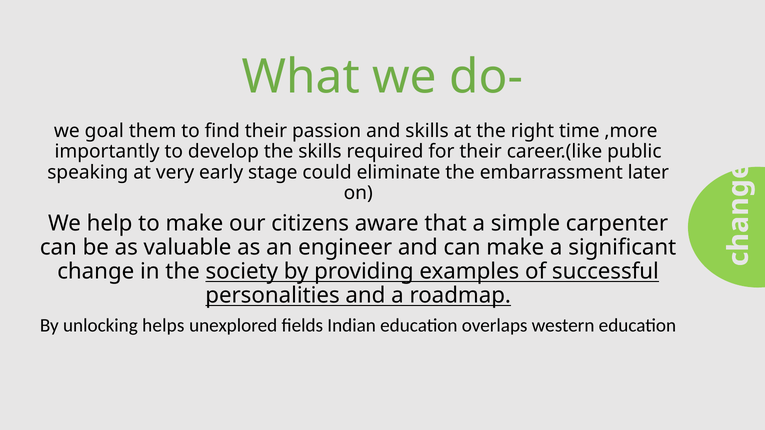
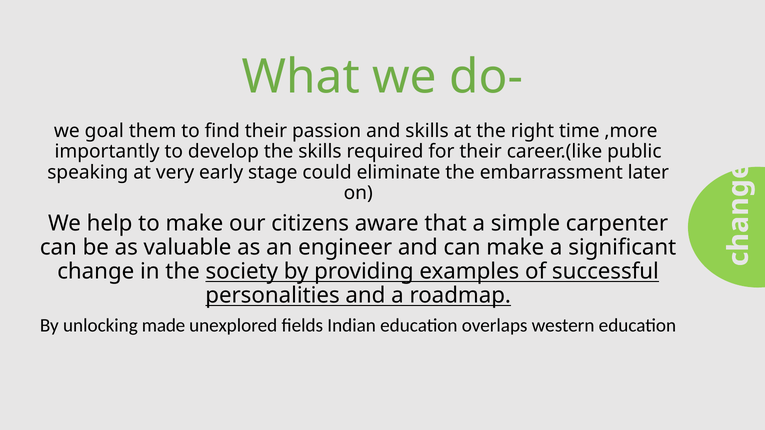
helps: helps -> made (164, 326)
